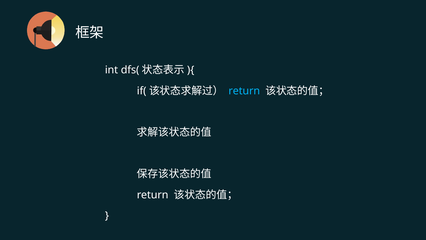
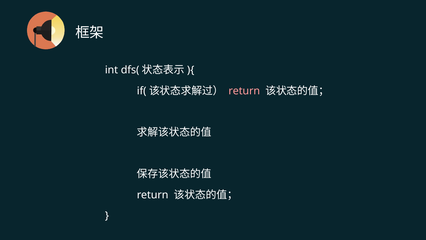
return colour: light blue -> pink (244, 91)
